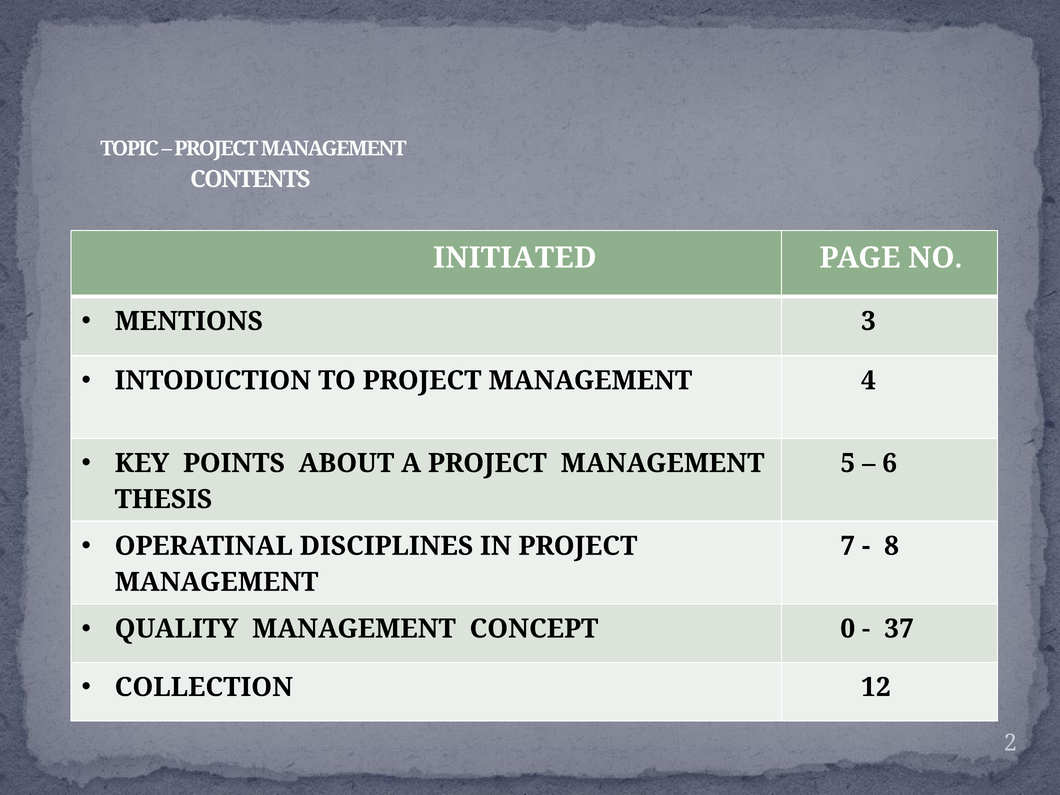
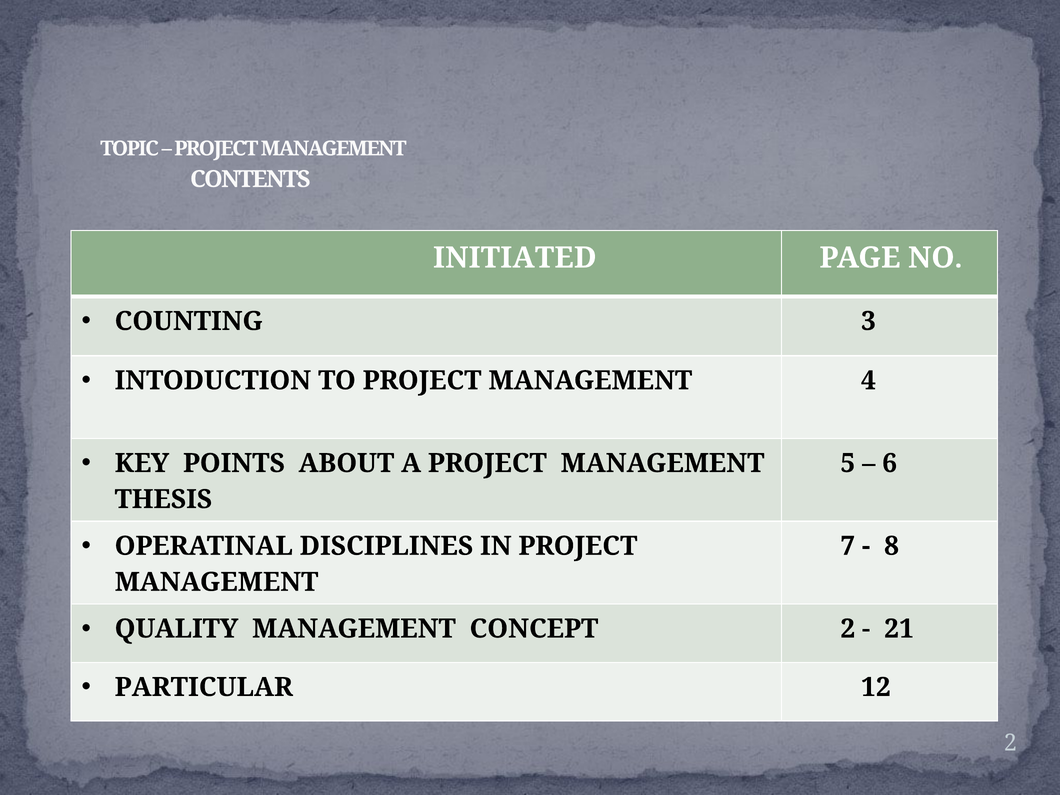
MENTIONS: MENTIONS -> COUNTING (189, 321)
CONCEPT 0: 0 -> 2 (848, 629)
37: 37 -> 21 (899, 629)
COLLECTION: COLLECTION -> PARTICULAR (204, 687)
